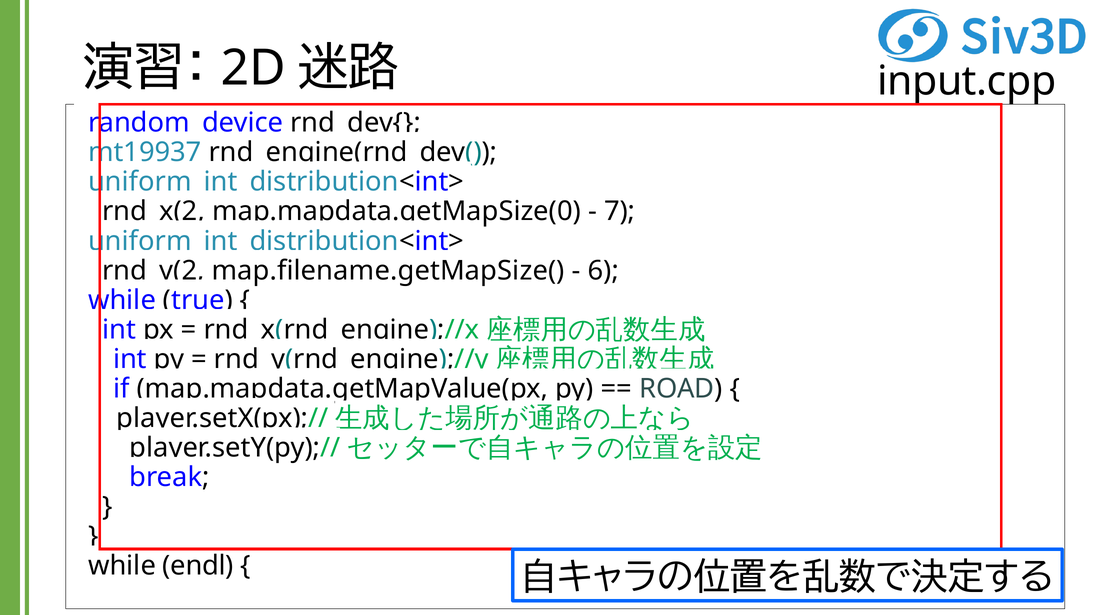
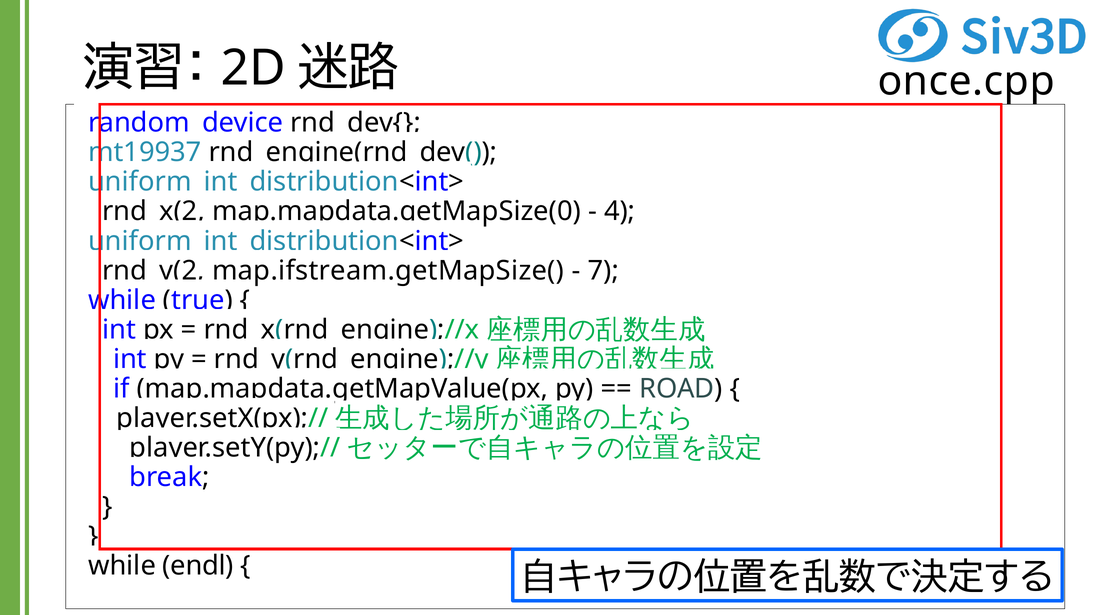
input.cpp: input.cpp -> once.cpp (966, 81)
7: 7 -> 4 (620, 212)
map.filename.getMapSize(: map.filename.getMapSize( -> map.ifstream.getMapSize( (388, 271)
6: 6 -> 7 (603, 271)
